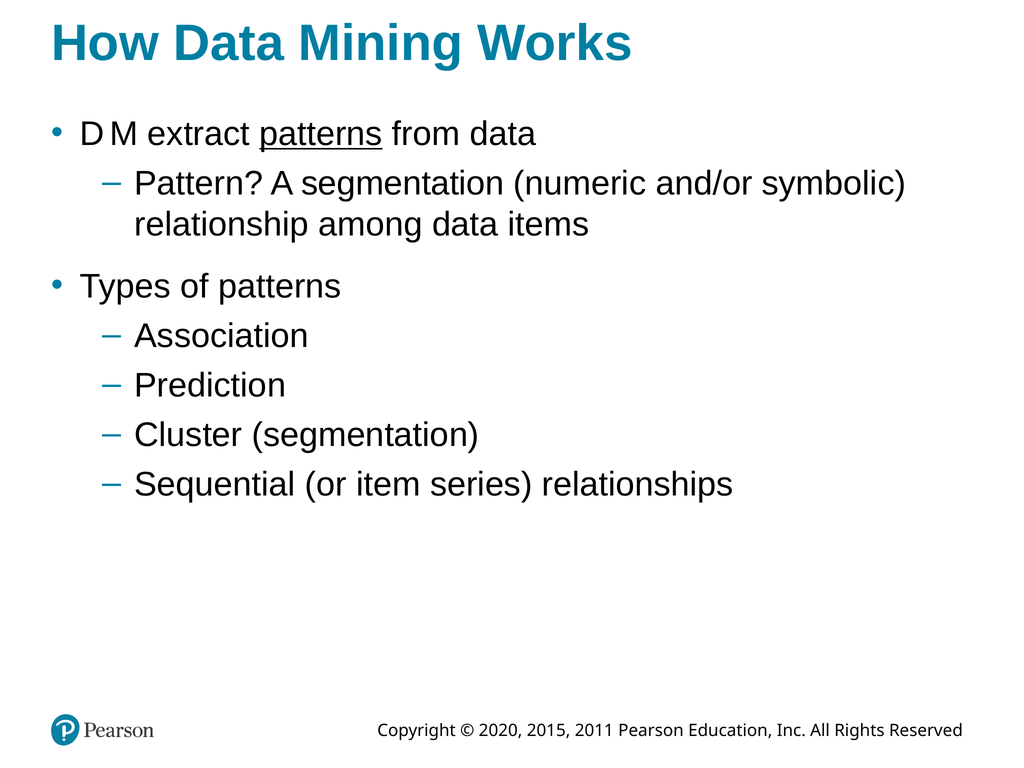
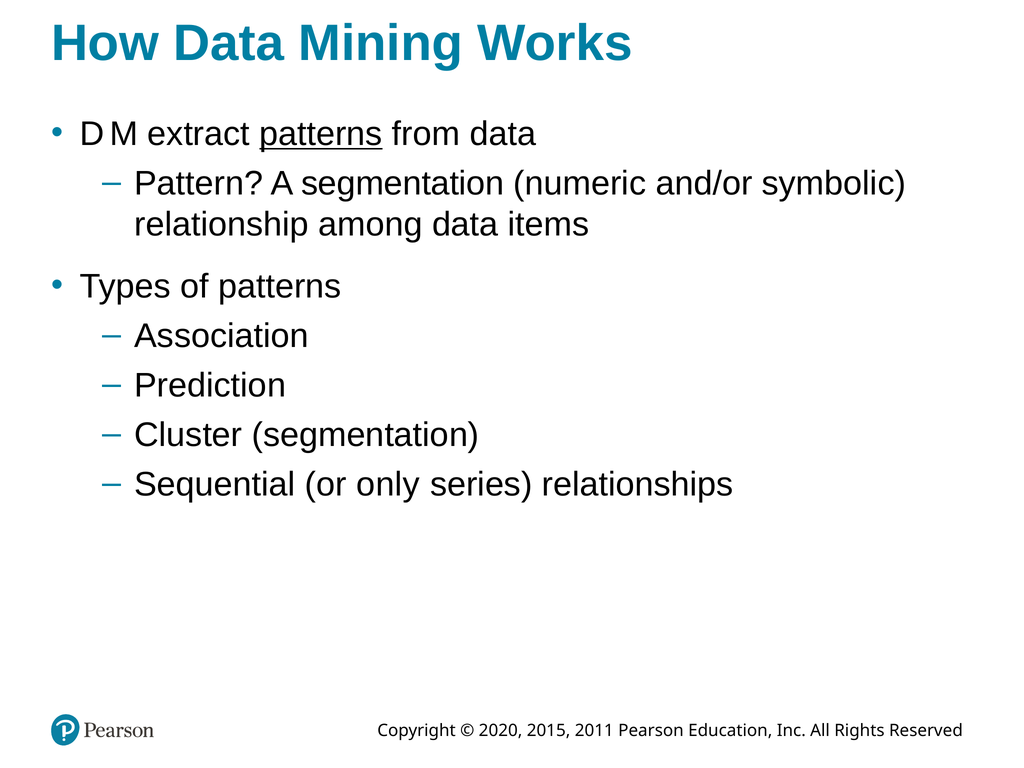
item: item -> only (388, 485)
